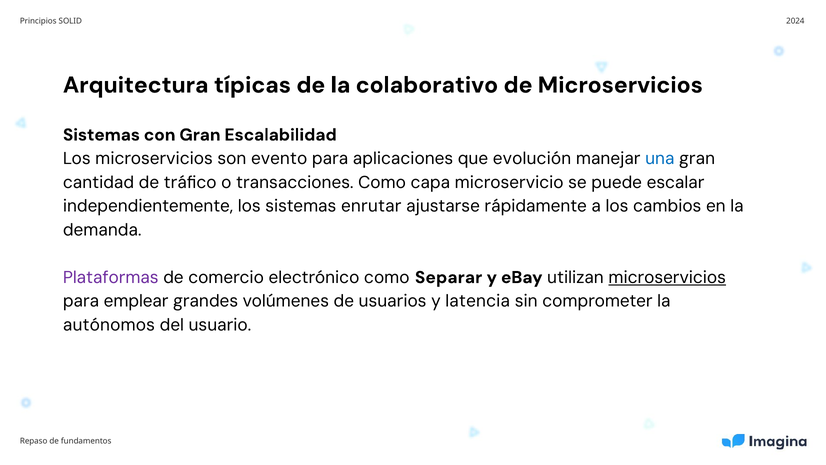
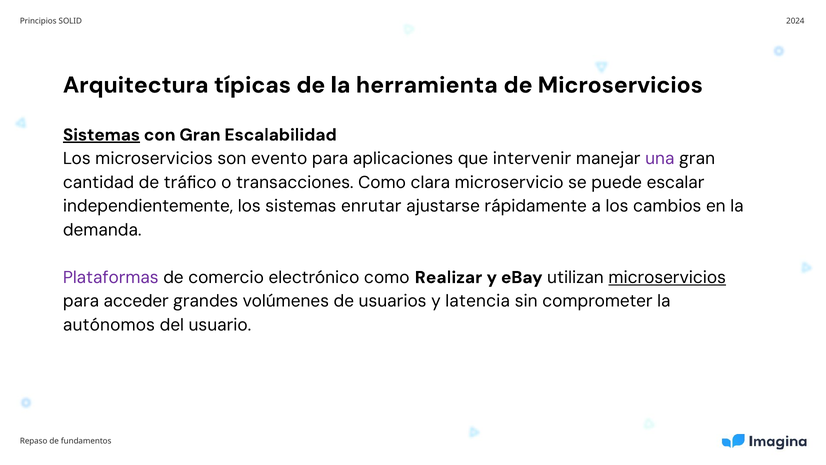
colaborativo: colaborativo -> herramienta (427, 85)
Sistemas underline: none -> present (101, 135)
evolución: evolución -> intervenir (532, 158)
una colour: blue -> purple (660, 158)
capa: capa -> clara (430, 182)
Separar: Separar -> Realizar (449, 277)
emplear: emplear -> acceder (136, 301)
